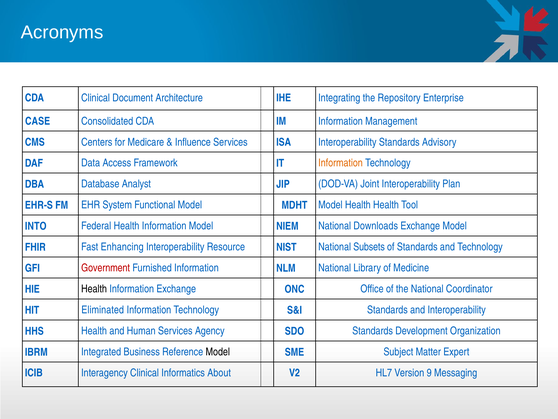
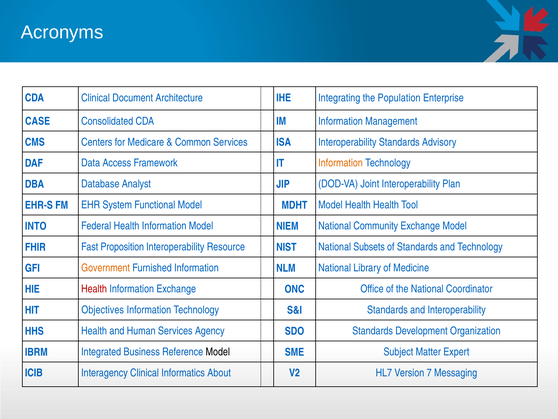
Repository: Repository -> Population (399, 98)
Influence: Influence -> Common (193, 142)
Downloads: Downloads -> Community (376, 226)
Enhancing: Enhancing -> Proposition (122, 247)
Government colour: red -> orange (106, 268)
Health colour: black -> red (94, 289)
Eliminated: Eliminated -> Objectives (103, 310)
9: 9 -> 7 (429, 372)
